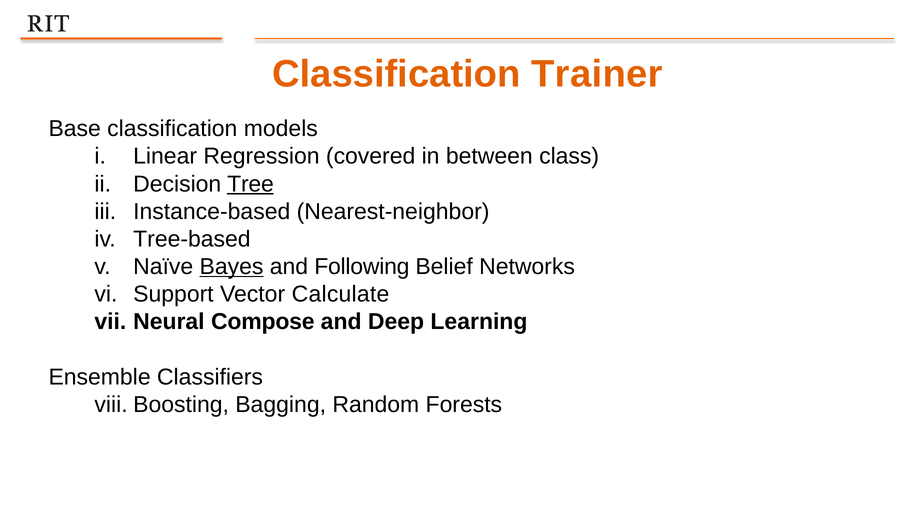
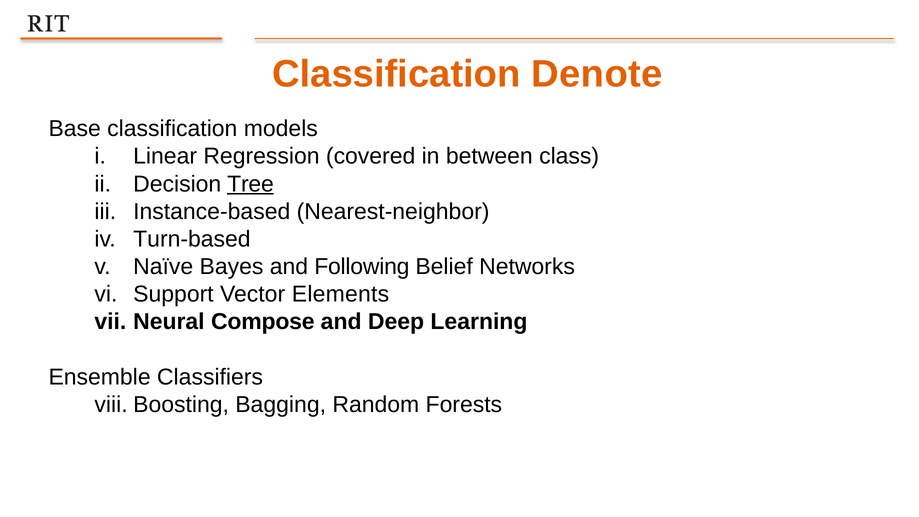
Trainer: Trainer -> Denote (597, 74)
Tree-based: Tree-based -> Turn-based (192, 239)
Bayes underline: present -> none (232, 267)
Calculate: Calculate -> Elements (341, 294)
